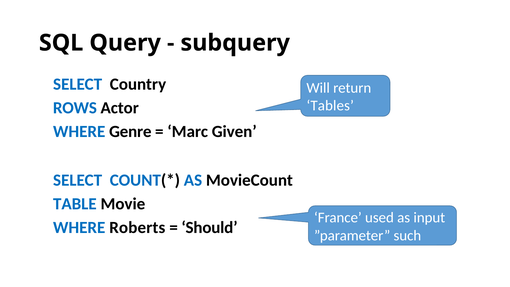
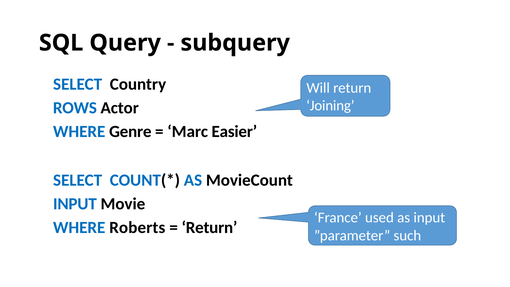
Tables: Tables -> Joining (330, 106)
Given: Given -> Easier (234, 132)
TABLE: TABLE -> INPUT (75, 204)
Should: Should -> Return (209, 227)
